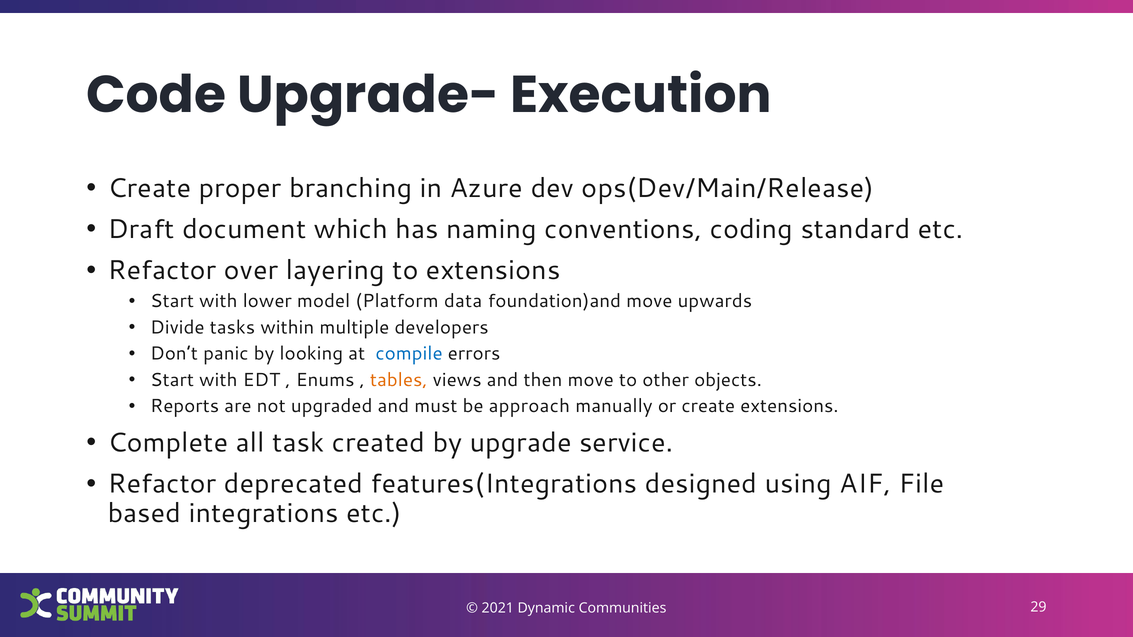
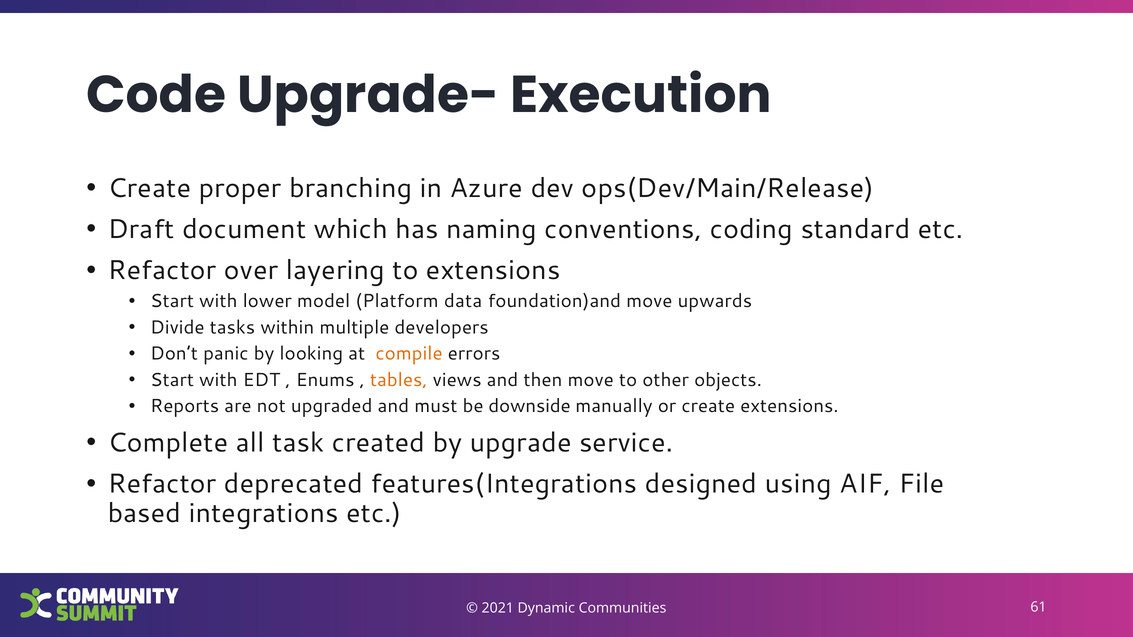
compile colour: blue -> orange (409, 354)
approach: approach -> downside (530, 406)
29: 29 -> 61 (1039, 607)
